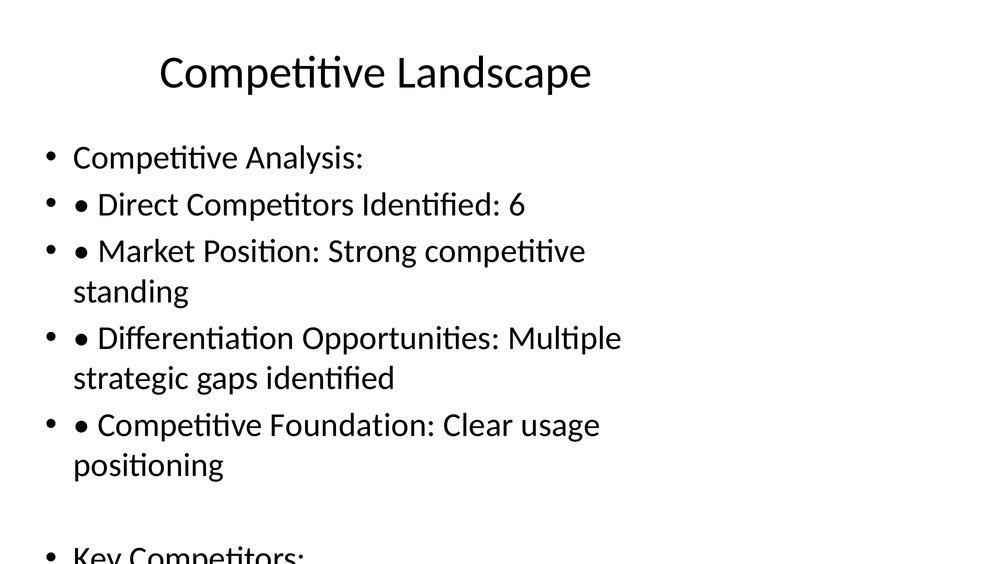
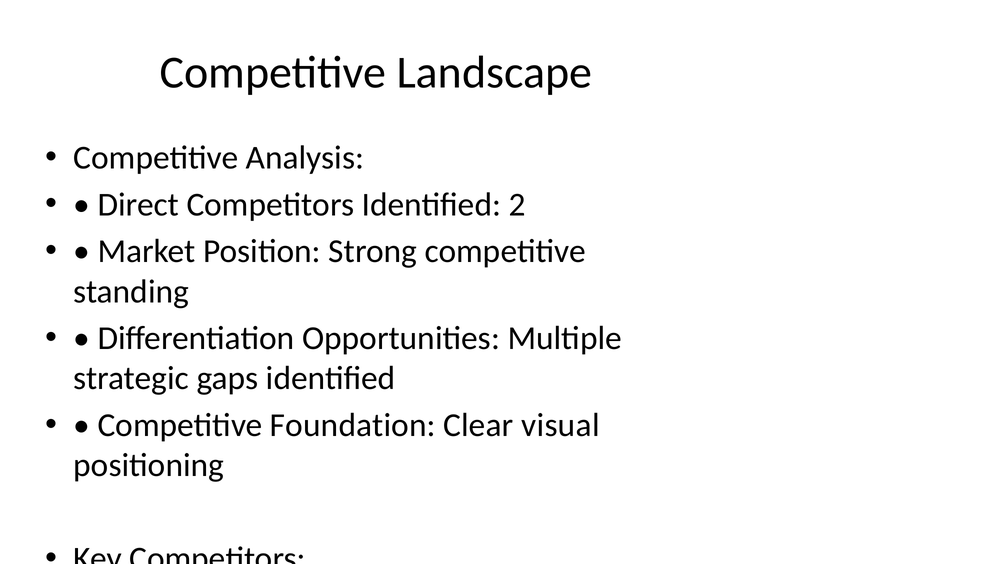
6: 6 -> 2 (517, 205)
usage: usage -> visual (561, 425)
